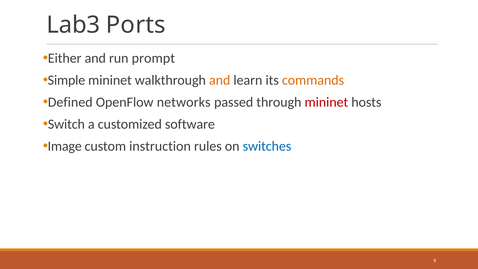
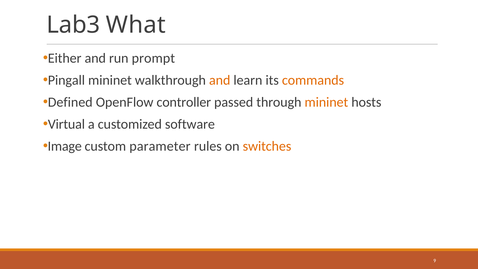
Ports: Ports -> What (136, 25)
Simple: Simple -> Pingall (66, 80)
networks: networks -> controller (184, 102)
mininet colour: red -> orange (326, 102)
Switch: Switch -> Virtual (66, 124)
instruction: instruction -> parameter (160, 146)
switches colour: blue -> orange (267, 146)
